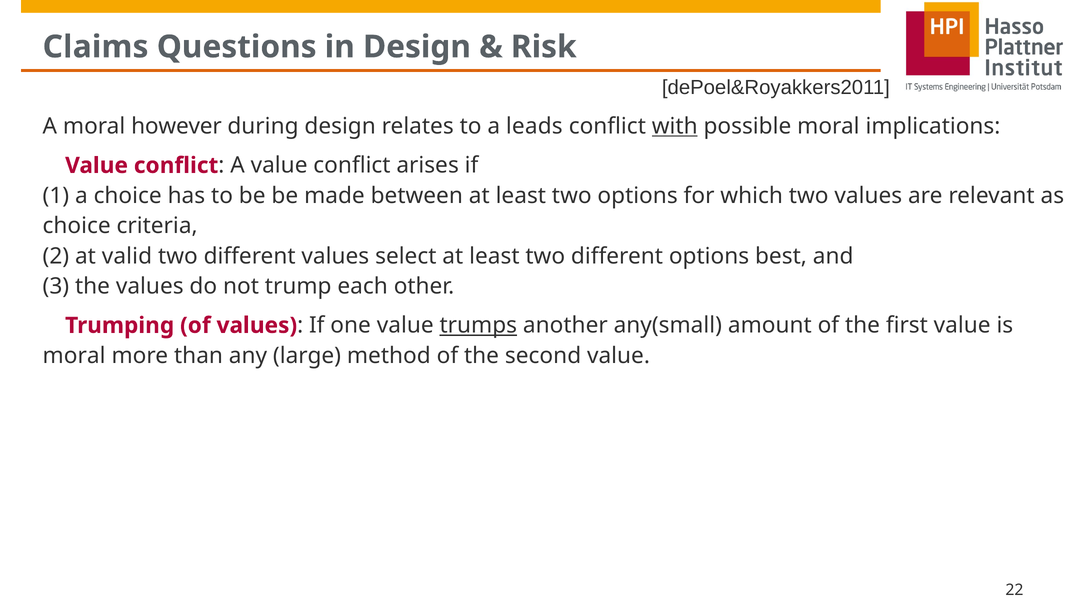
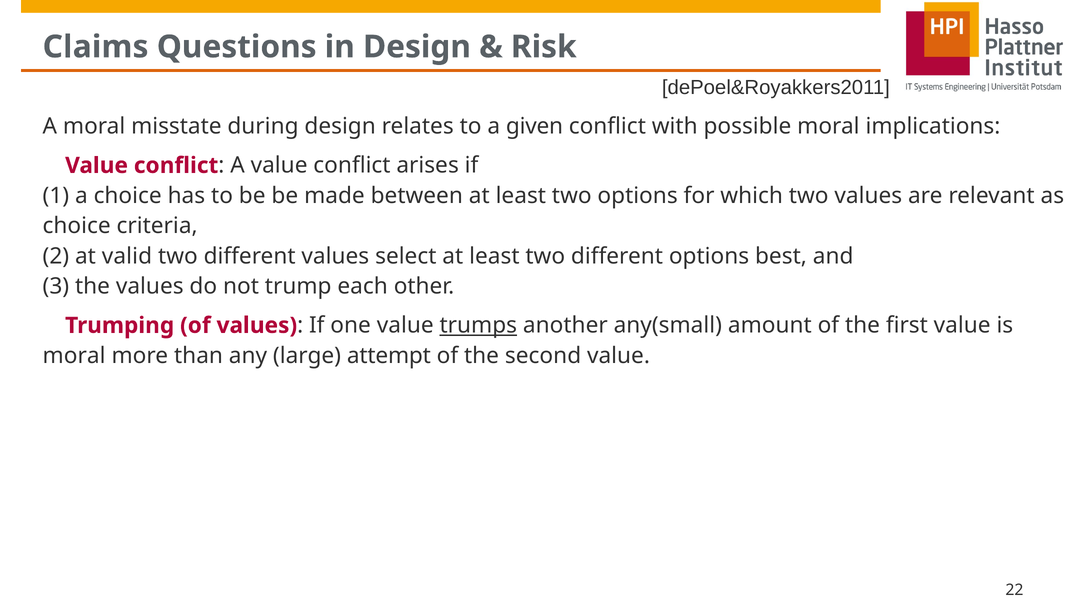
however: however -> misstate (176, 126)
leads: leads -> given (535, 126)
with underline: present -> none (675, 126)
method: method -> attempt (389, 356)
